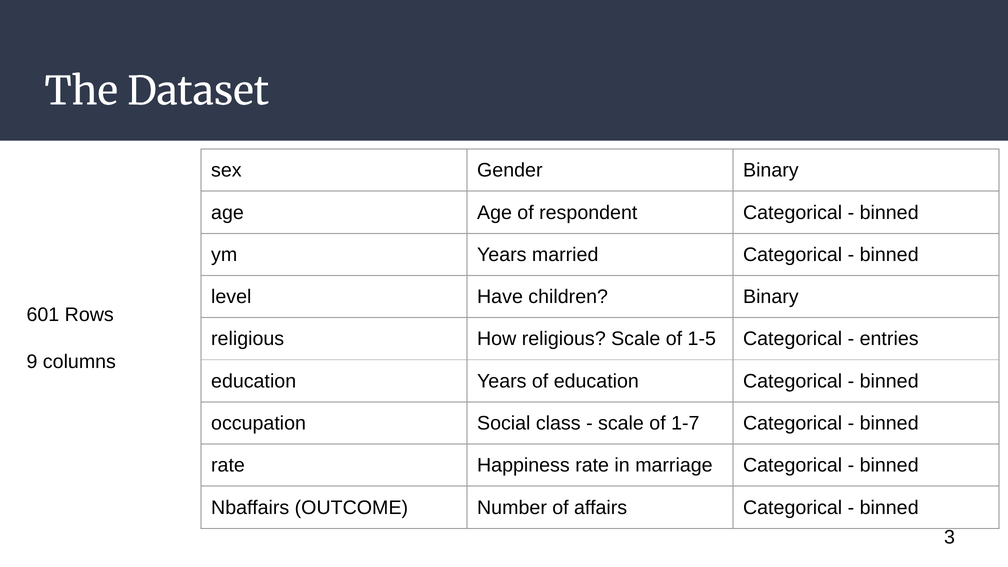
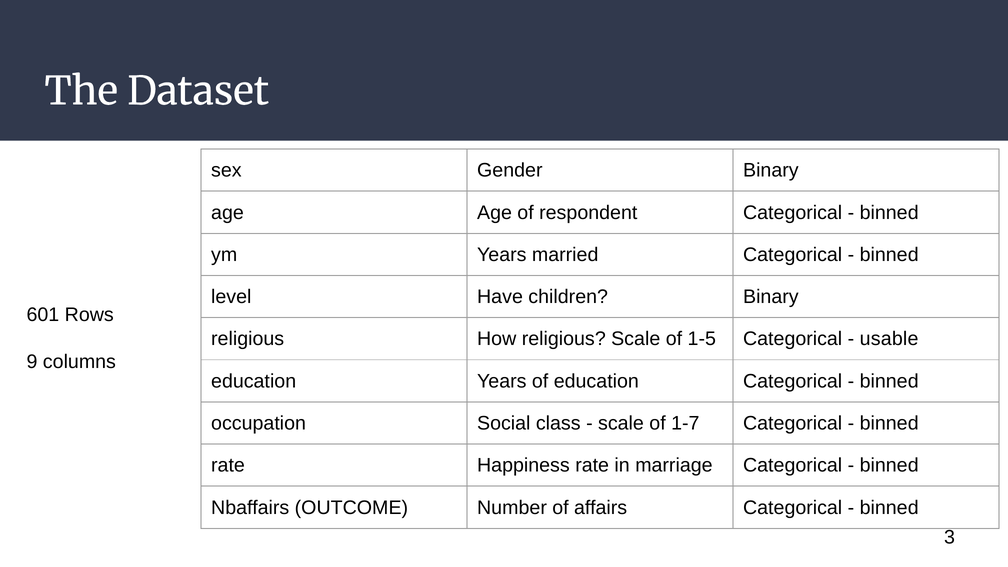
entries: entries -> usable (889, 339)
